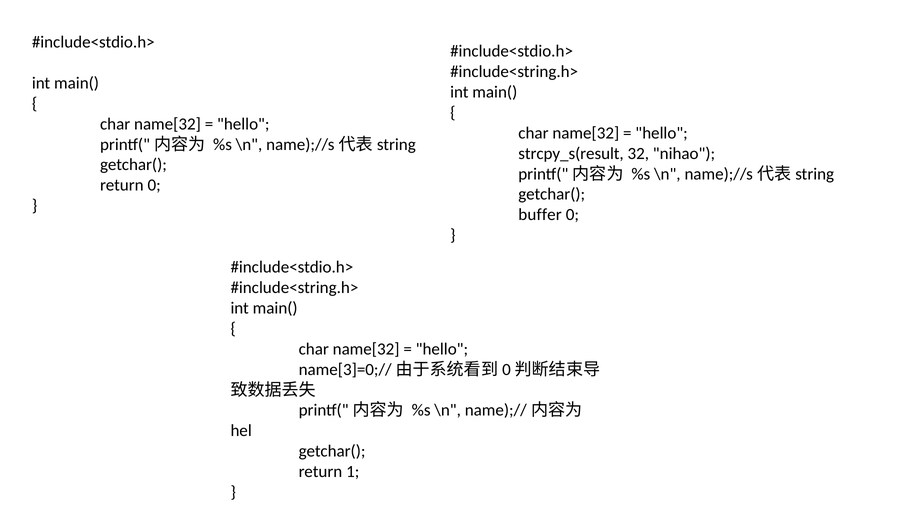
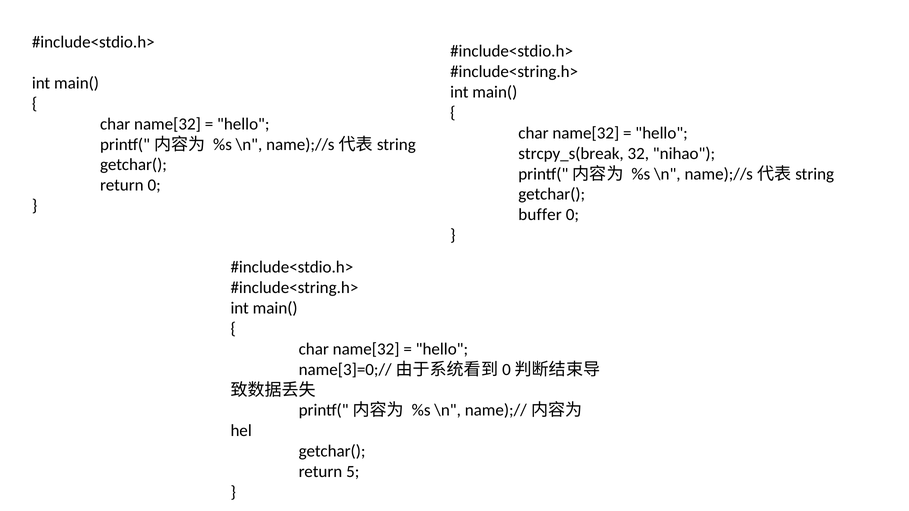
strcpy_s(result: strcpy_s(result -> strcpy_s(break (571, 154)
1: 1 -> 5 (353, 472)
